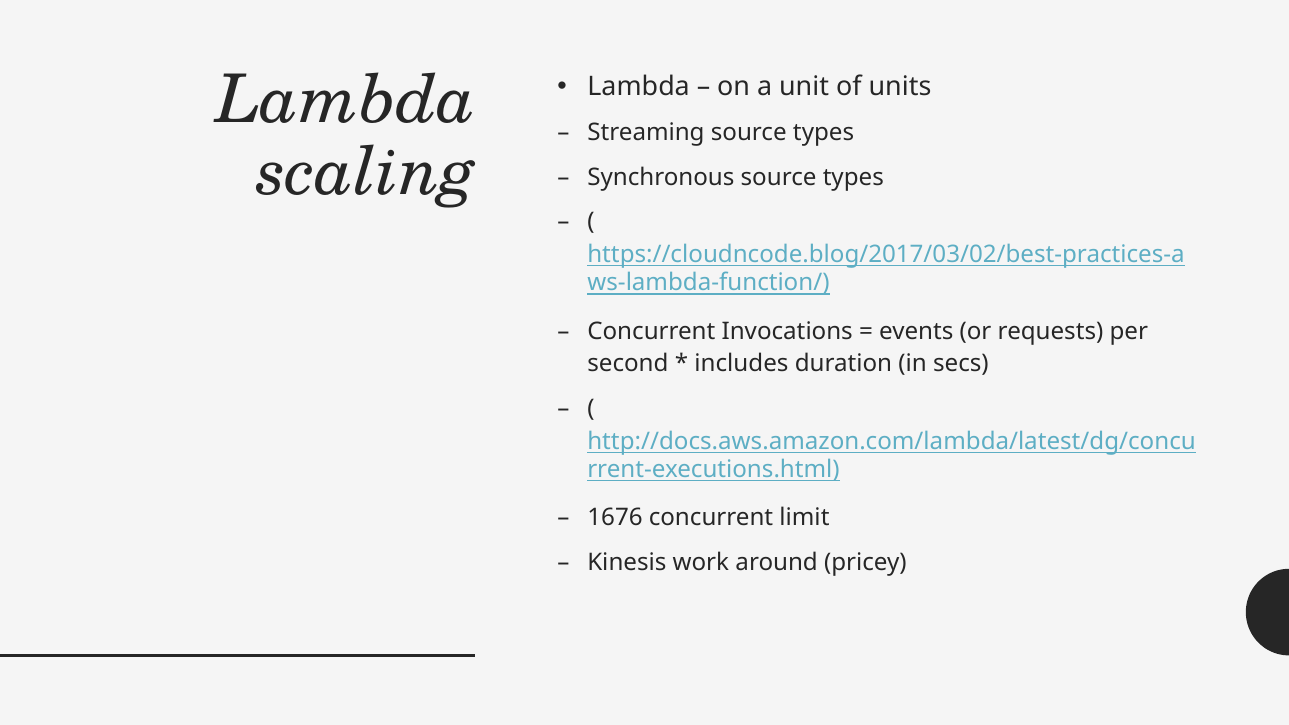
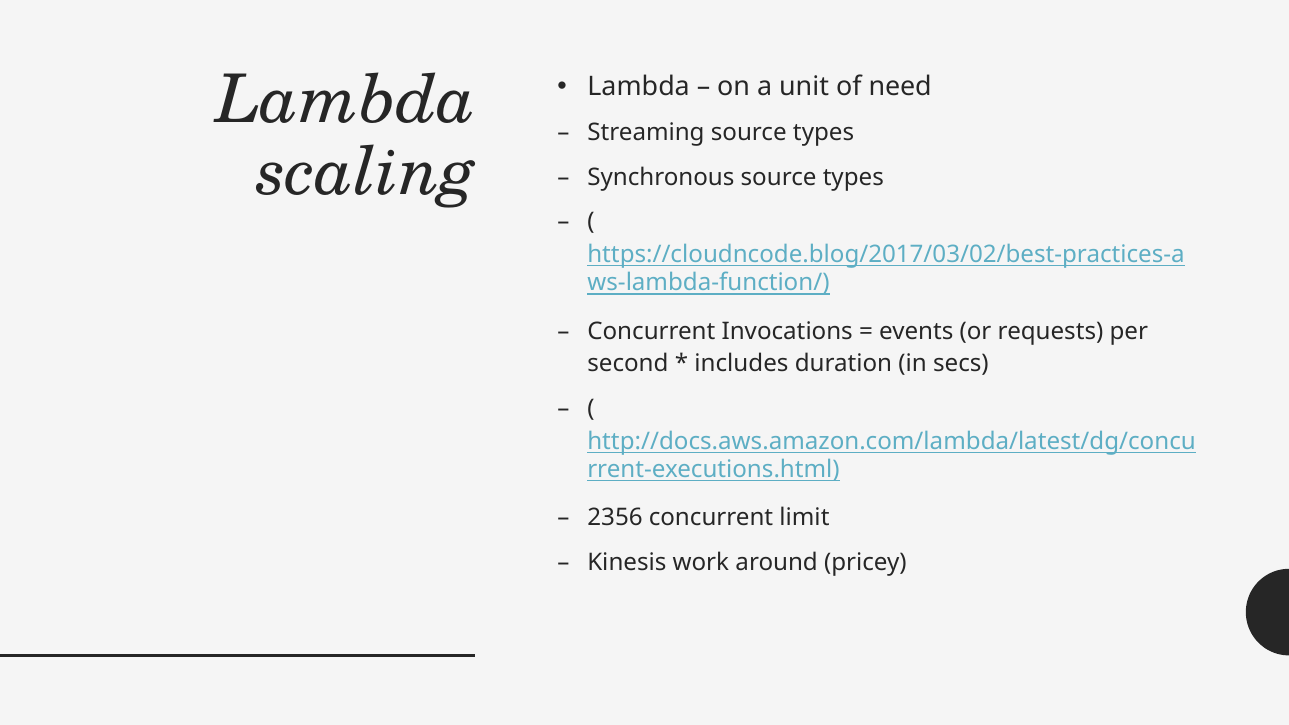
units: units -> need (900, 87)
1676: 1676 -> 2356 (615, 518)
